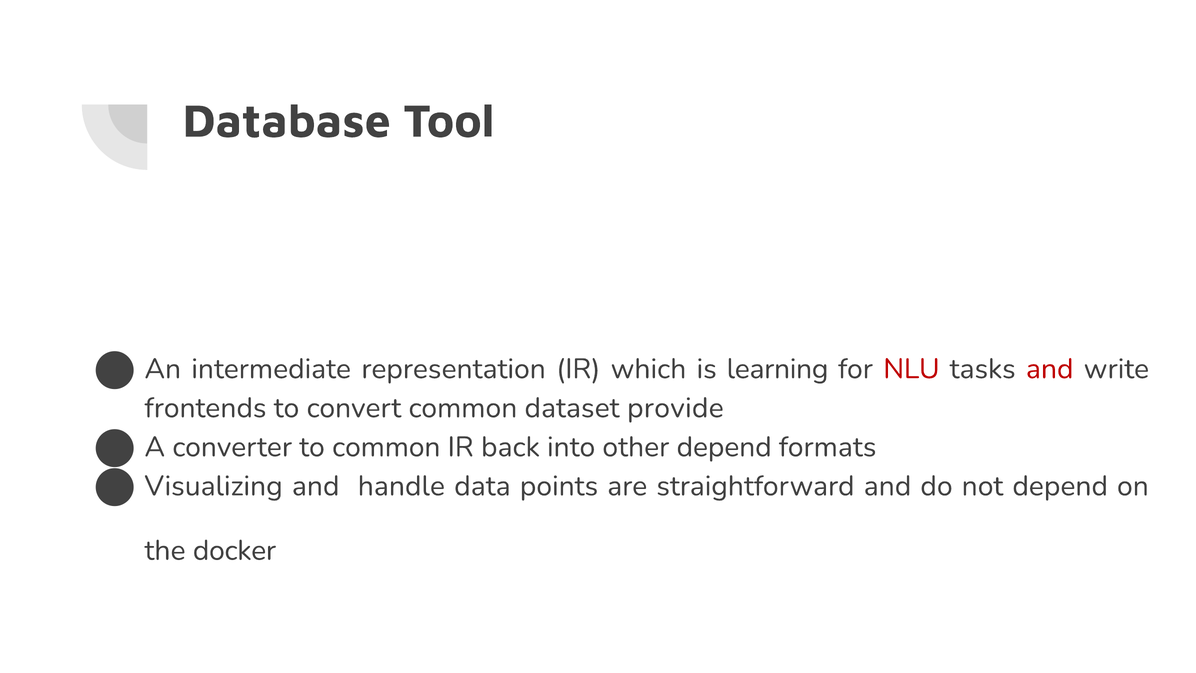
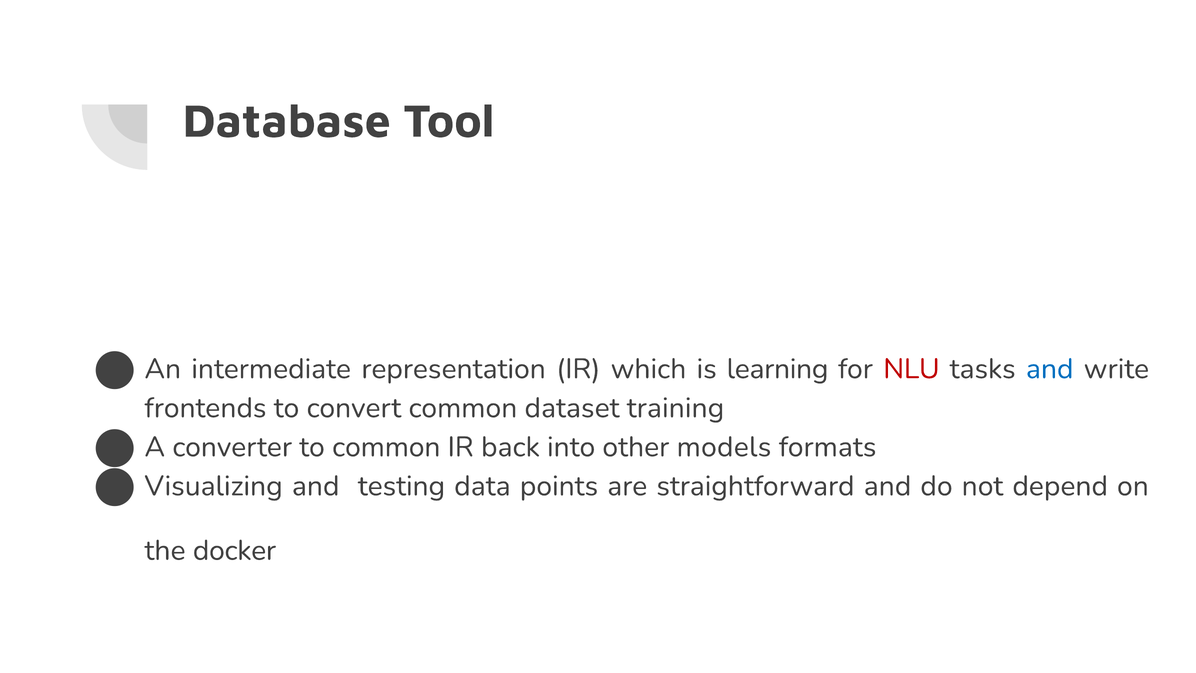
and colour: red -> blue (1050, 369)
provide: provide -> training (675, 408)
other depend: depend -> models (724, 447)
handle: handle -> testing (401, 486)
